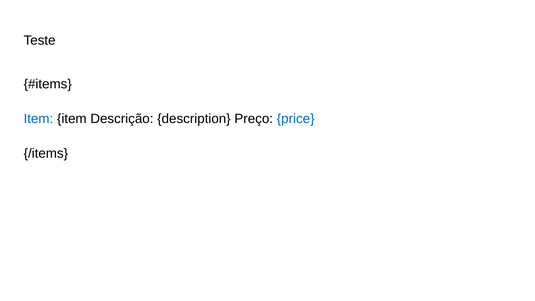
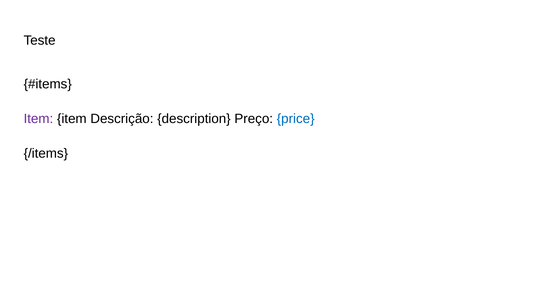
Item colour: blue -> purple (38, 119)
